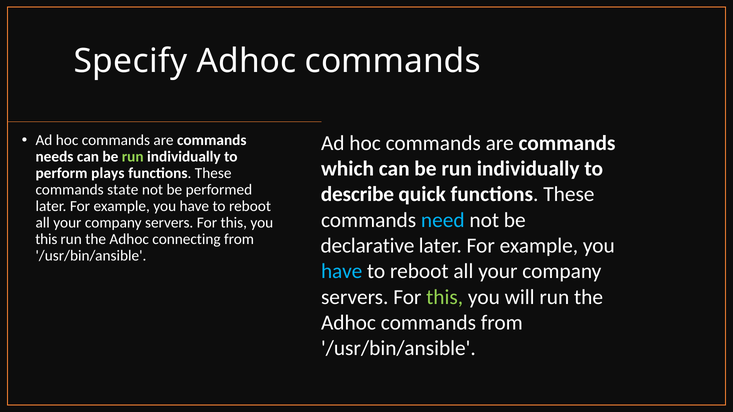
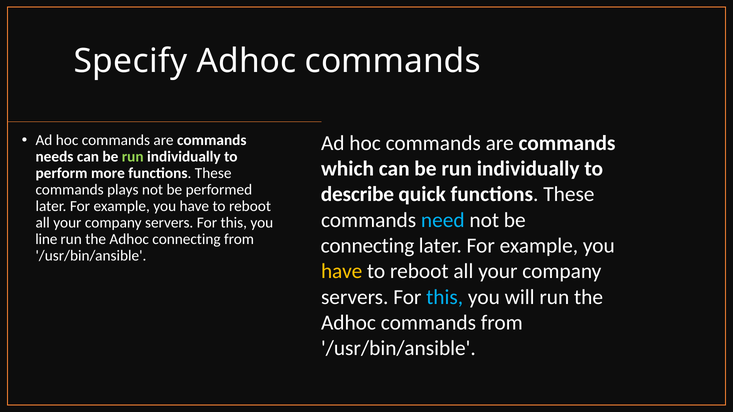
plays: plays -> more (108, 173)
state: state -> plays (123, 190)
this: this -> line (46, 240)
declarative: declarative -> connecting (368, 246)
have colour: light blue -> yellow (342, 272)
this colour: light green -> light blue (445, 297)
